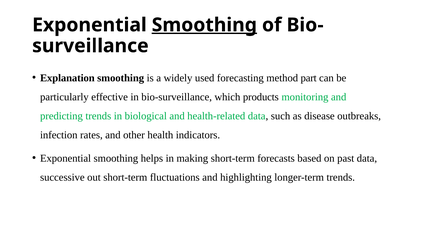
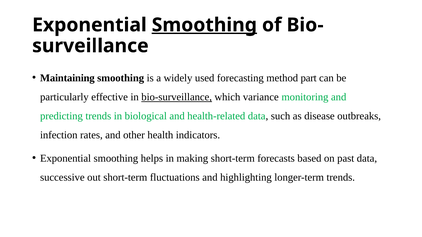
Explanation: Explanation -> Maintaining (67, 78)
bio-surveillance underline: none -> present (177, 97)
products: products -> variance (261, 97)
